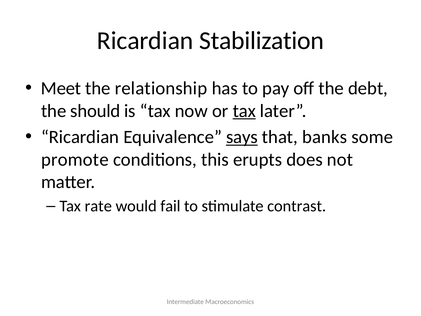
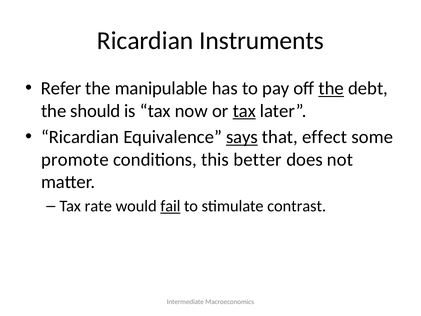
Stabilization: Stabilization -> Instruments (262, 41)
Meet: Meet -> Refer (61, 88)
relationship: relationship -> manipulable (161, 88)
the underline: none -> present (331, 88)
banks: banks -> effect (325, 137)
erupts: erupts -> better (258, 159)
fail underline: none -> present (170, 206)
